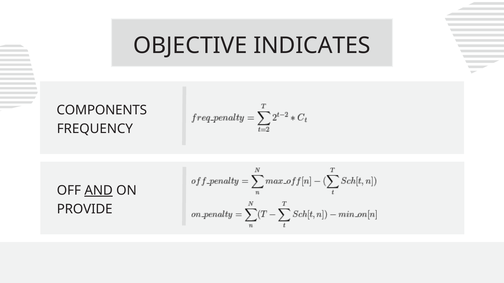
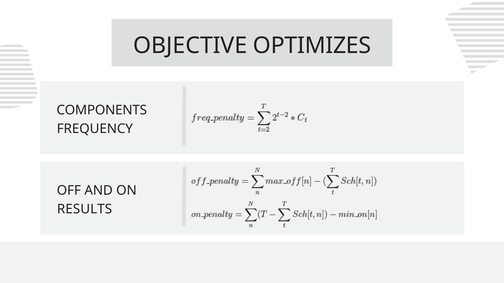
INDICATES: INDICATES -> OPTIMIZES (312, 46)
AND underline: present -> none (99, 191)
PROVIDE: PROVIDE -> RESULTS (85, 209)
